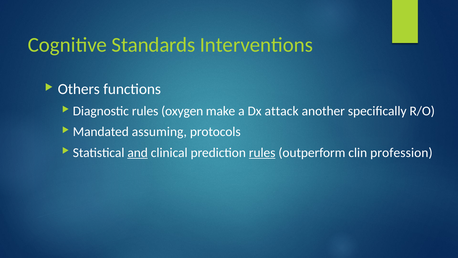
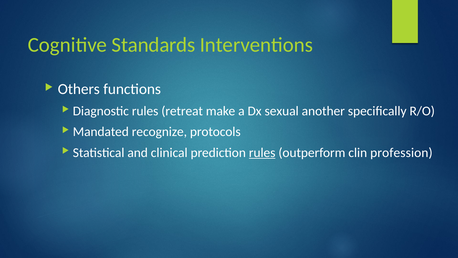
oxygen: oxygen -> retreat (182, 111)
attack: attack -> sexual (282, 111)
assuming: assuming -> recognize (159, 132)
and underline: present -> none (138, 152)
